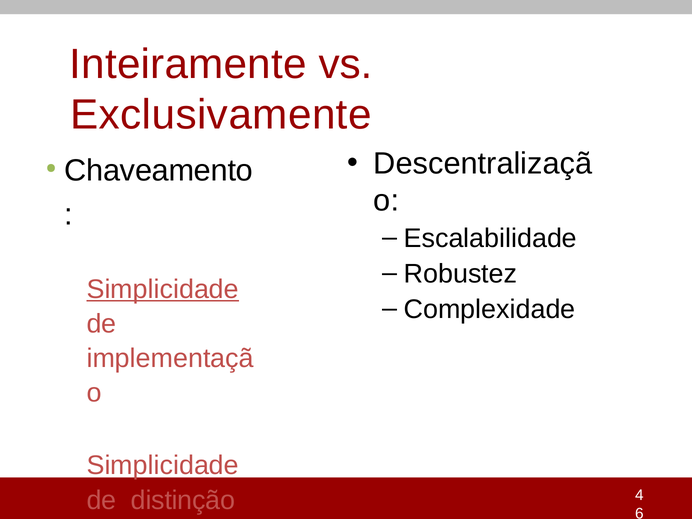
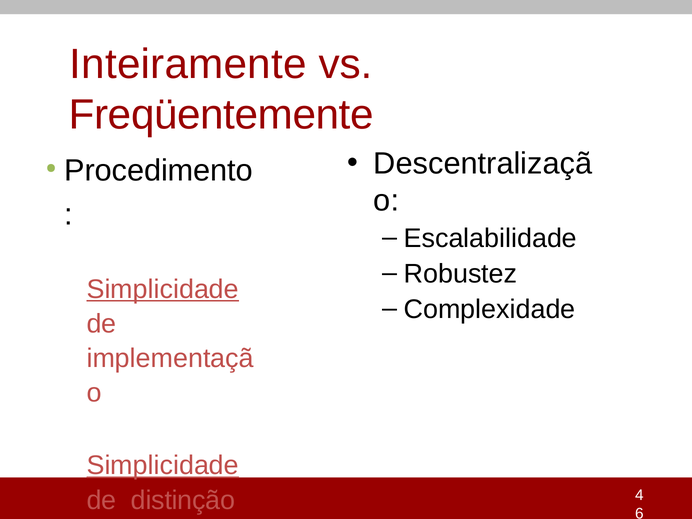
Exclusivamente: Exclusivamente -> Freqüentemente (221, 115)
Chaveamento: Chaveamento -> Procedimento (159, 171)
Simplicidade underline: none -> present (163, 466)
